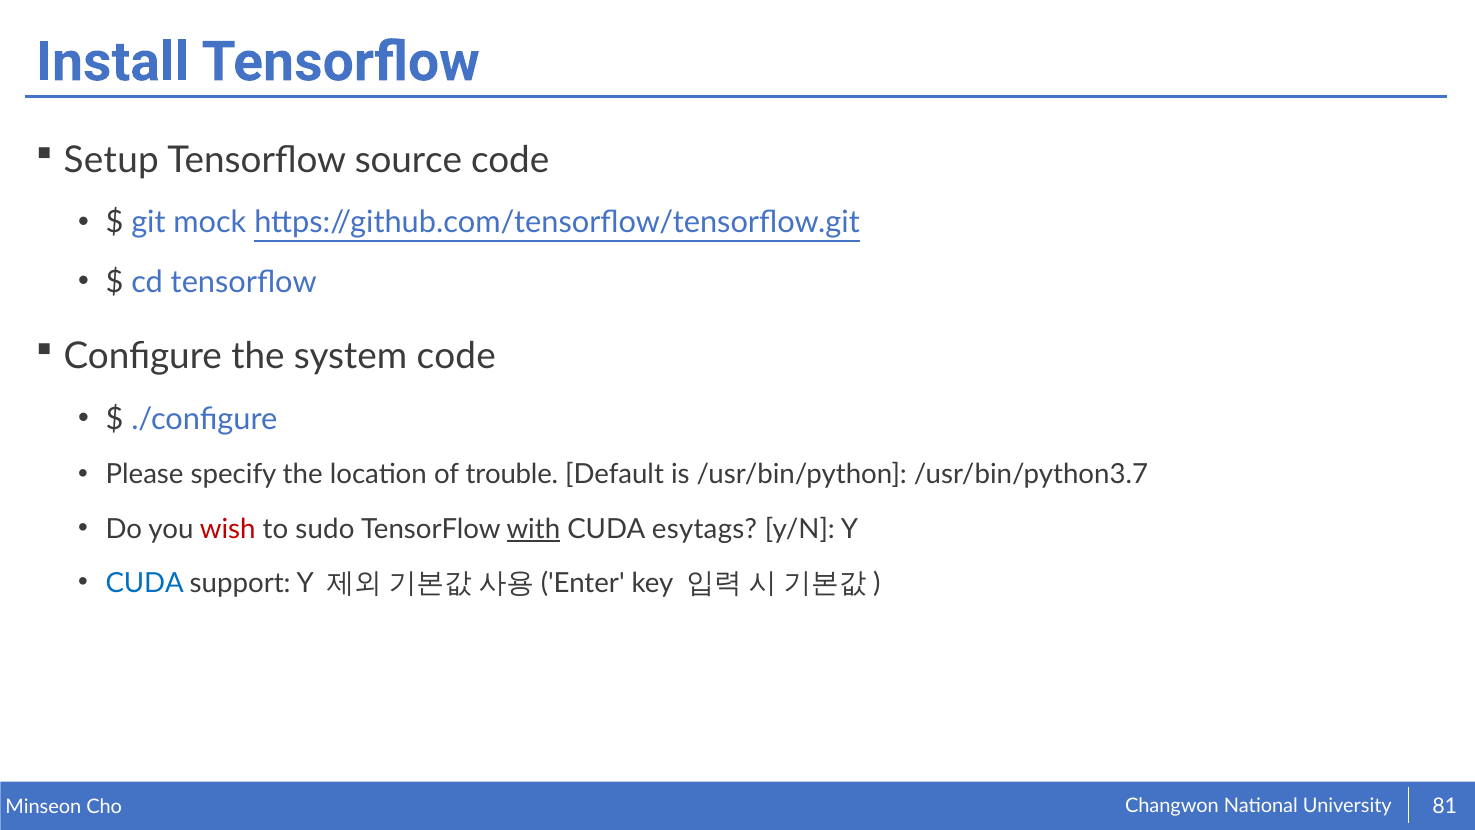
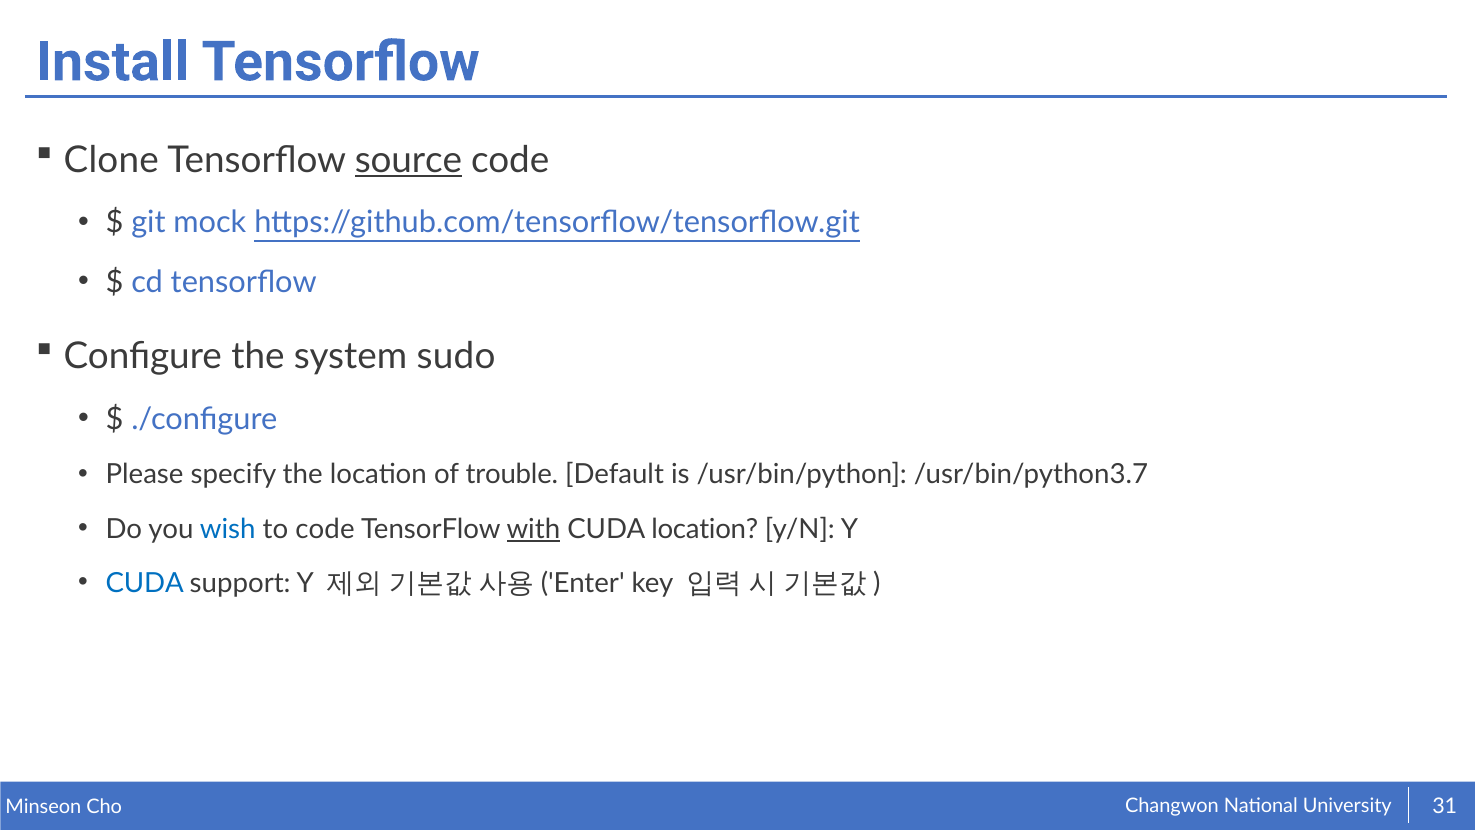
Setup: Setup -> Clone (111, 160)
source underline: none -> present (408, 160)
system code: code -> sudo (456, 356)
wish colour: red -> blue (228, 529)
to sudo: sudo -> code (325, 529)
CUDA esytags: esytags -> location (705, 529)
81: 81 -> 31 (1445, 806)
